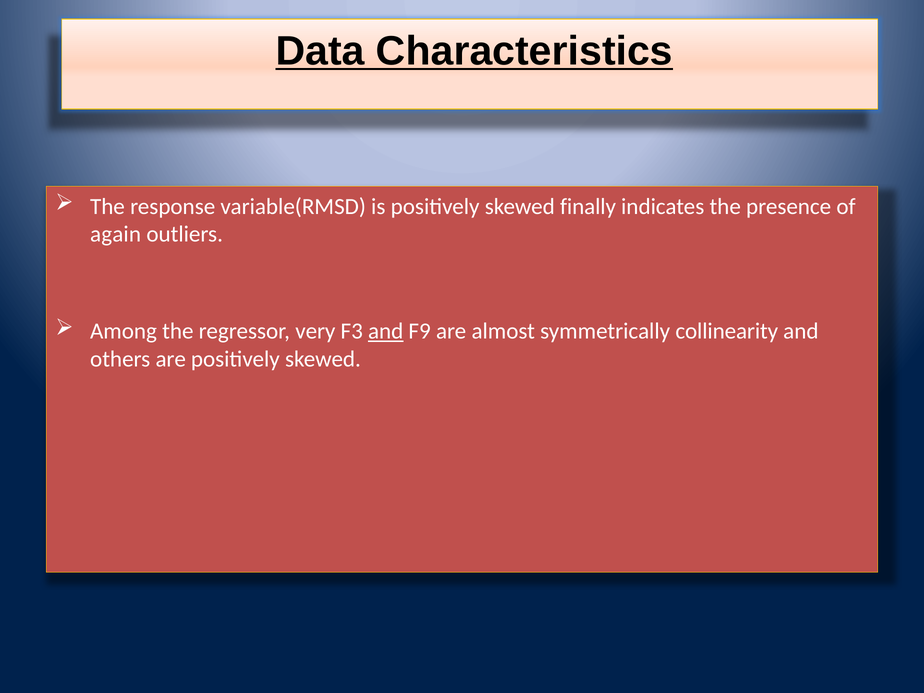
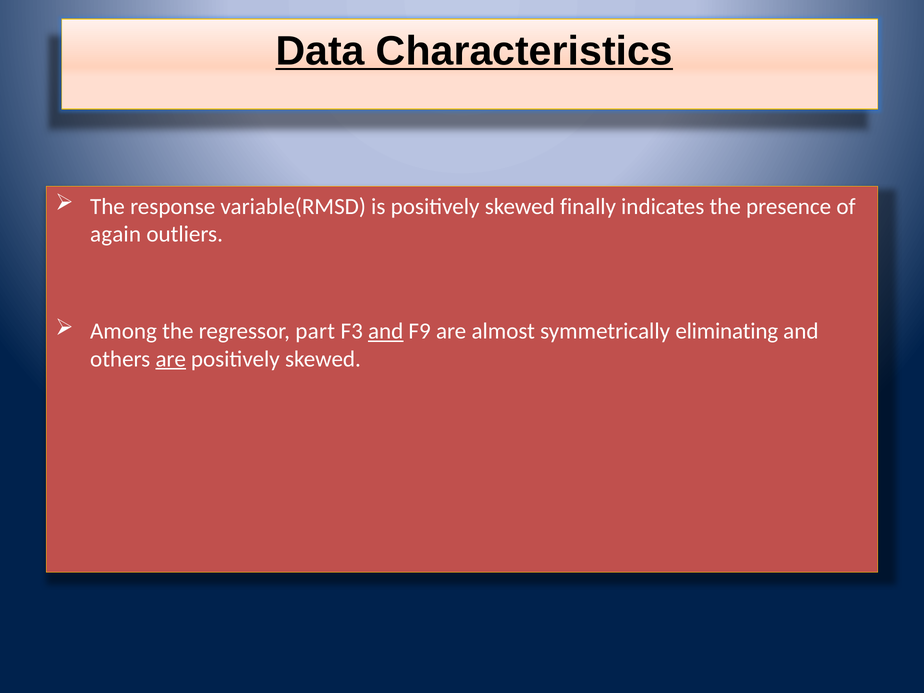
very: very -> part (315, 331)
collinearity: collinearity -> eliminating (727, 331)
are underline: none -> present (171, 359)
